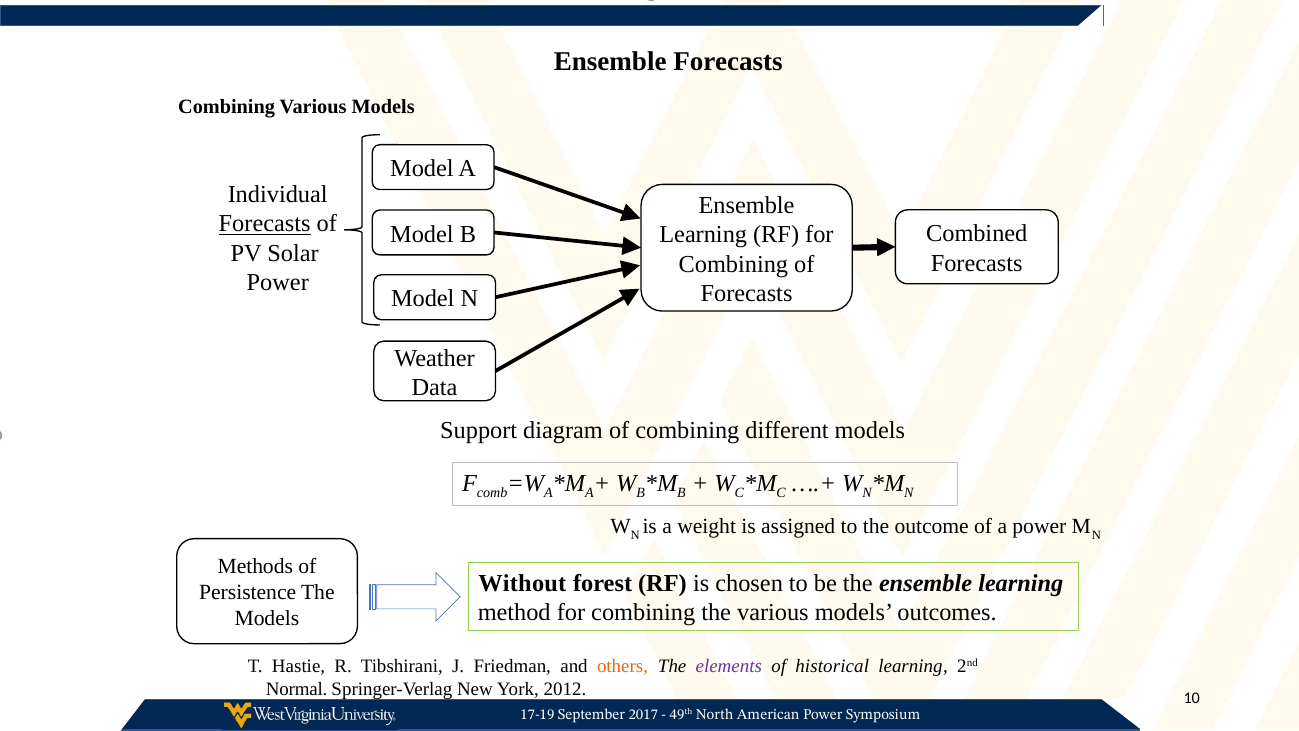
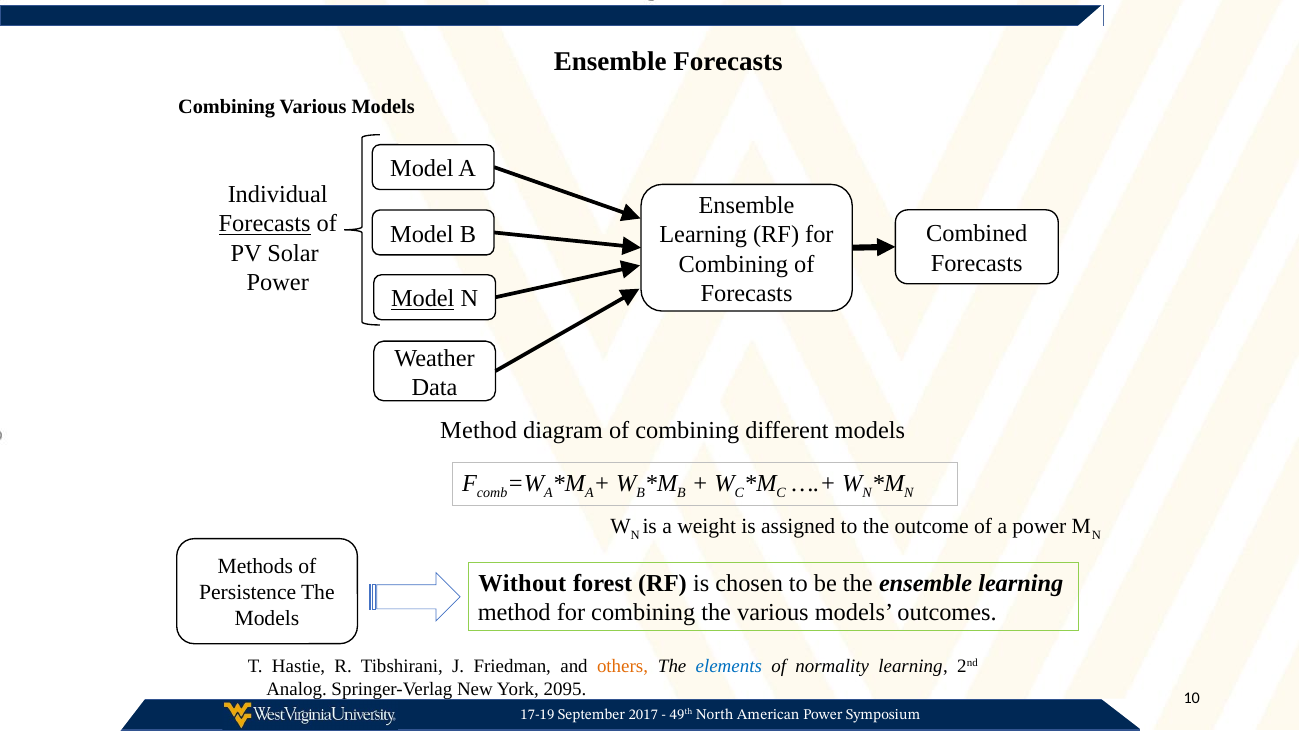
Model underline: none -> present (423, 299)
Support: Support -> Method (479, 430)
elements colour: purple -> blue (729, 666)
historical: historical -> normality (832, 666)
Normal: Normal -> Analog (297, 688)
2012: 2012 -> 2095 (565, 688)
